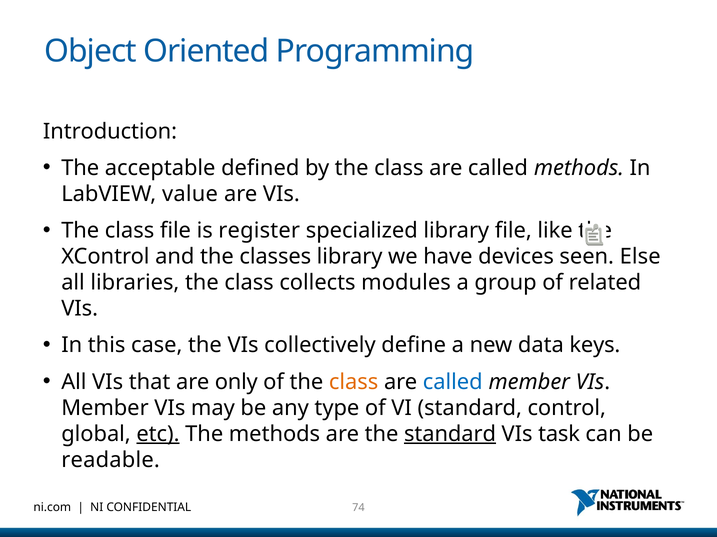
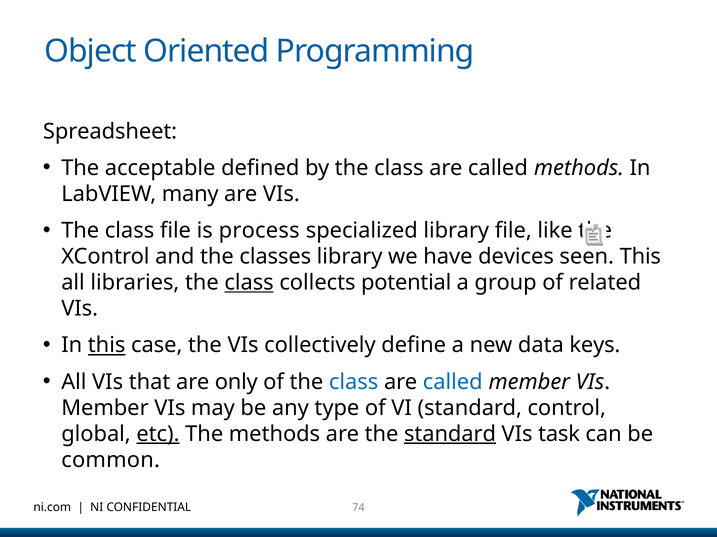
Introduction: Introduction -> Spreadsheet (110, 132)
value: value -> many (190, 194)
register: register -> process (259, 231)
seen Else: Else -> This (640, 257)
class underline: none -> present (249, 283)
modules: modules -> potential (406, 283)
this underline: none -> present (107, 346)
class colour: orange -> blue (354, 382)
readable: readable -> common (111, 460)
